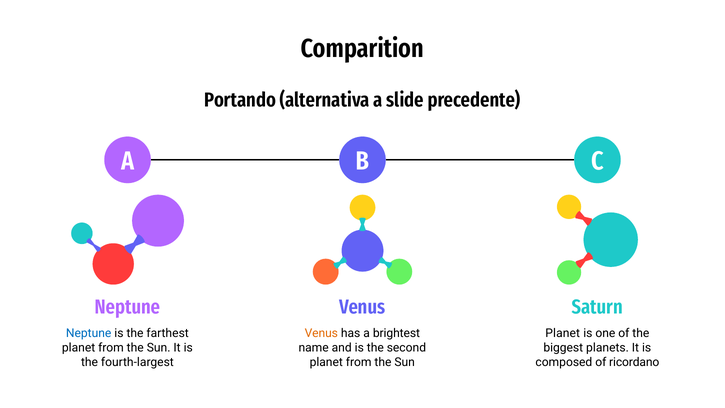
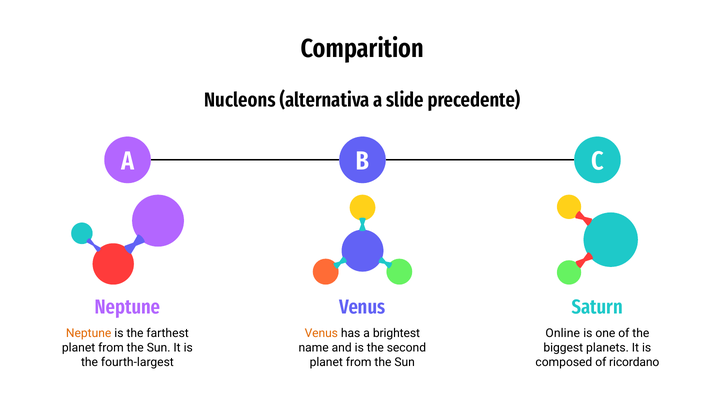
Portando: Portando -> Nucleons (240, 100)
Neptune colour: blue -> orange (89, 333)
Planet: Planet -> Online (563, 333)
